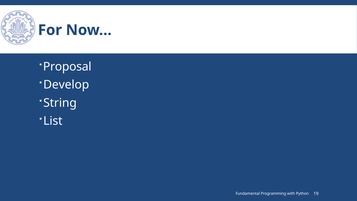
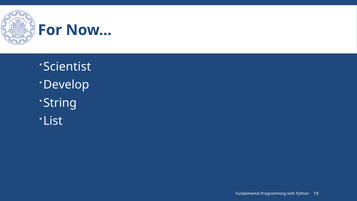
Proposal: Proposal -> Scientist (67, 67)
